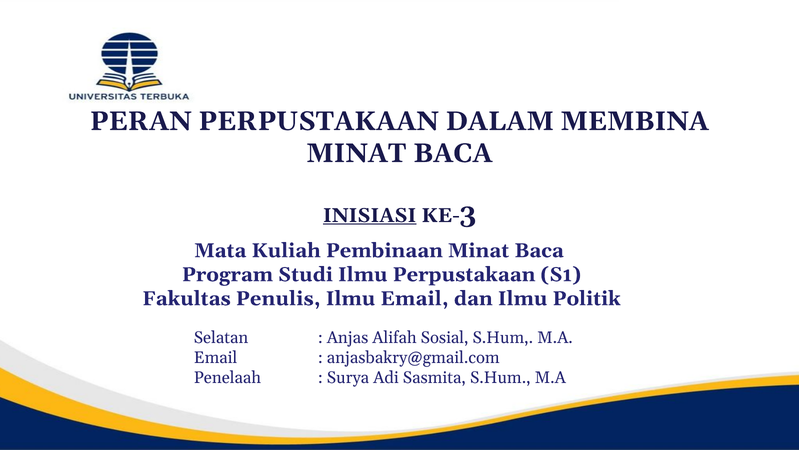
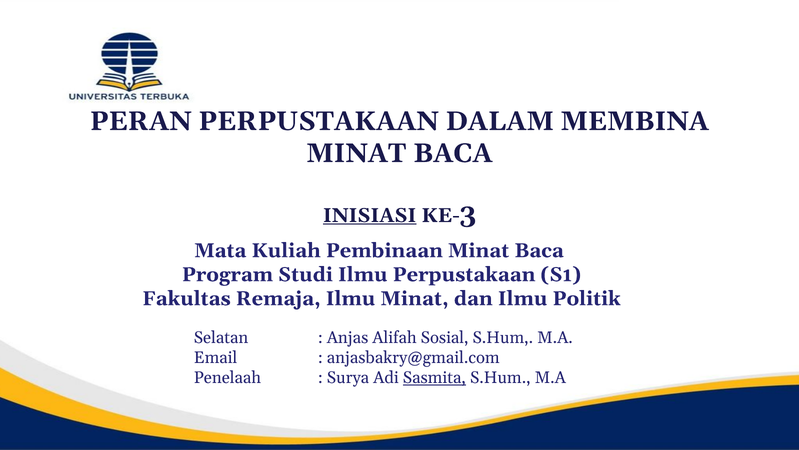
Penulis: Penulis -> Remaja (278, 298)
Ilmu Email: Email -> Minat (414, 298)
Sasmita underline: none -> present (434, 377)
